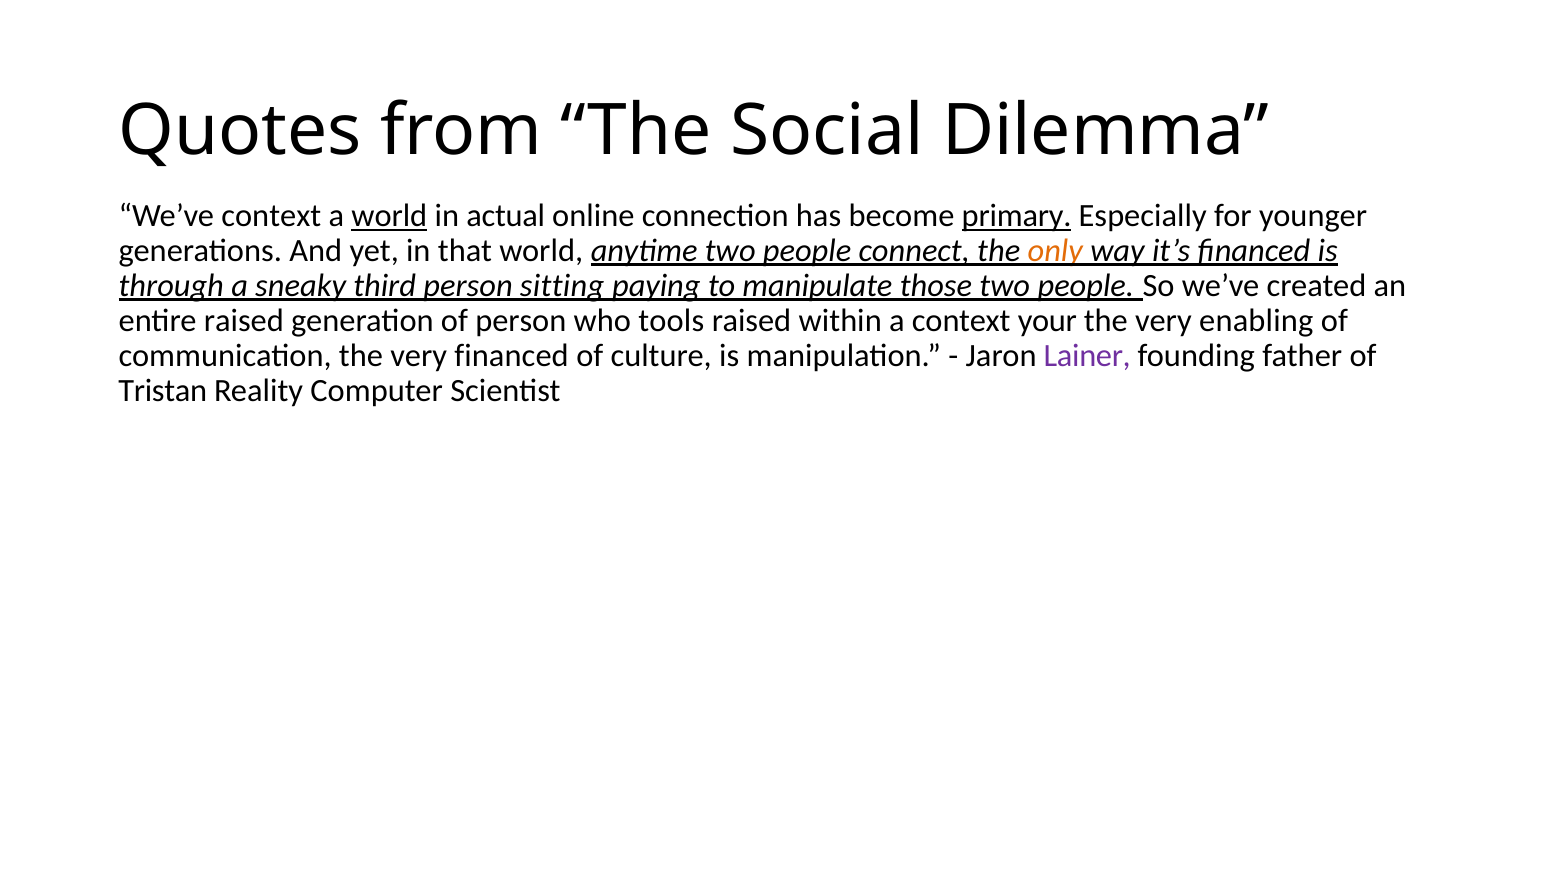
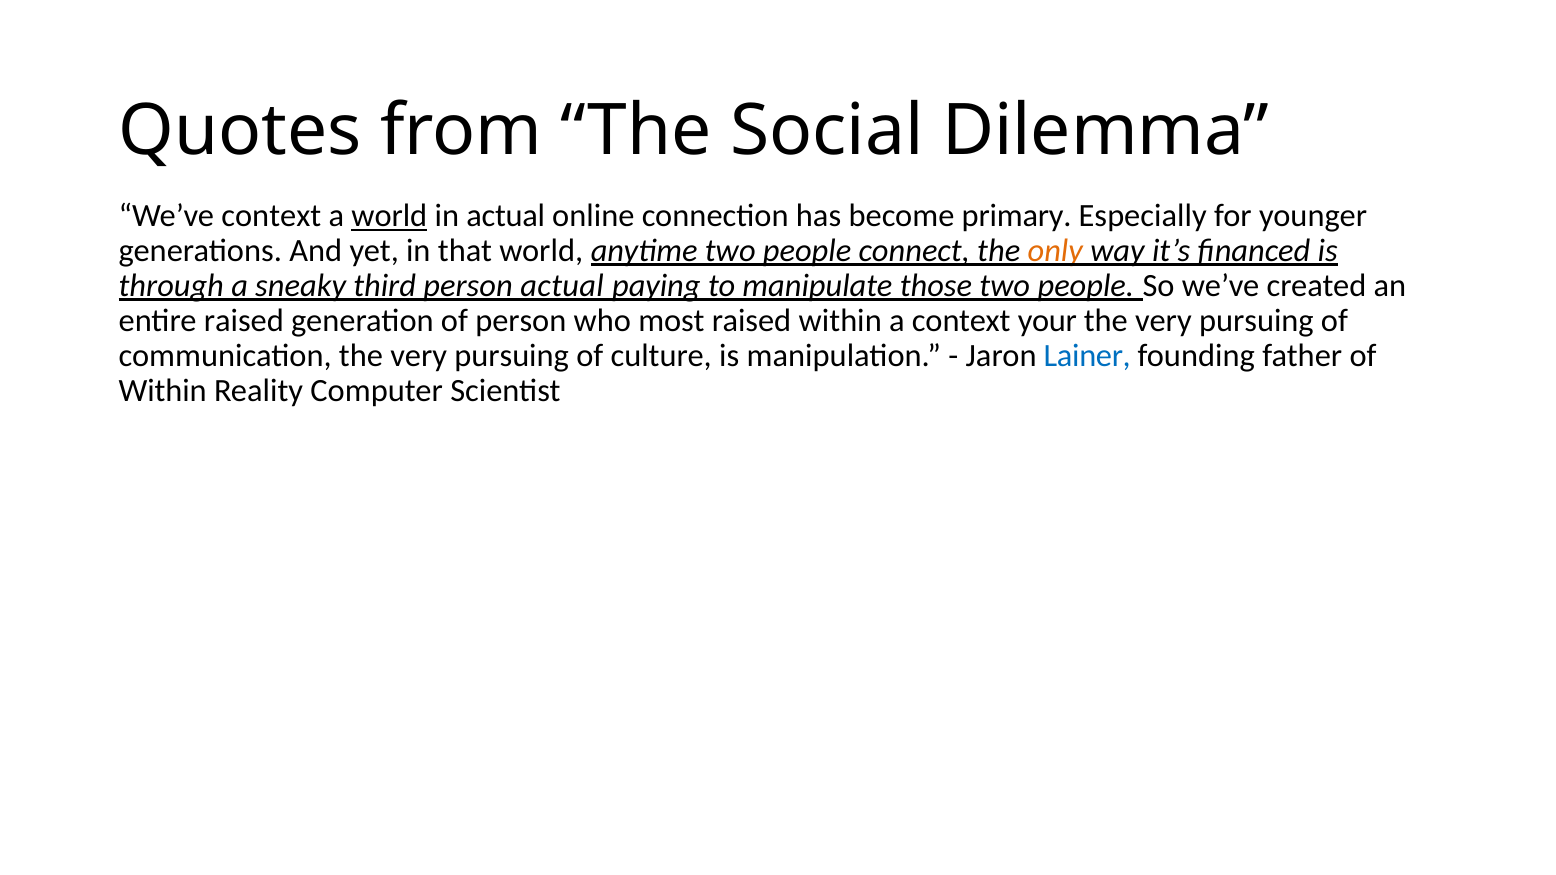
primary underline: present -> none (1017, 216)
person sitting: sitting -> actual (562, 286)
tools: tools -> most (671, 321)
enabling: enabling -> pursuing (1256, 321)
communication the very financed: financed -> pursuing (512, 356)
Lainer colour: purple -> blue (1087, 356)
Tristan: Tristan -> Within (163, 391)
